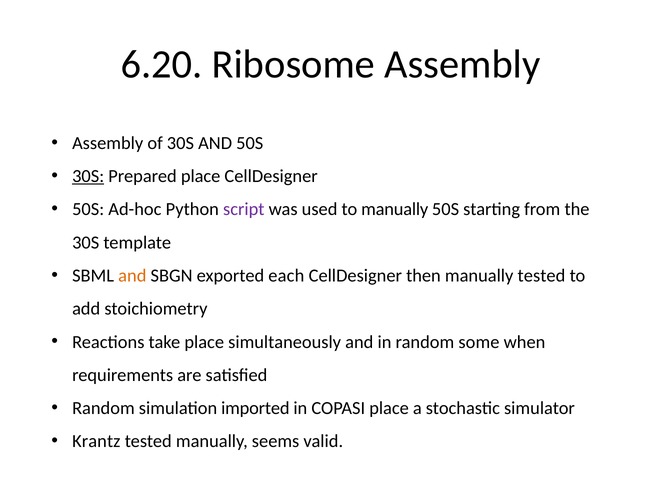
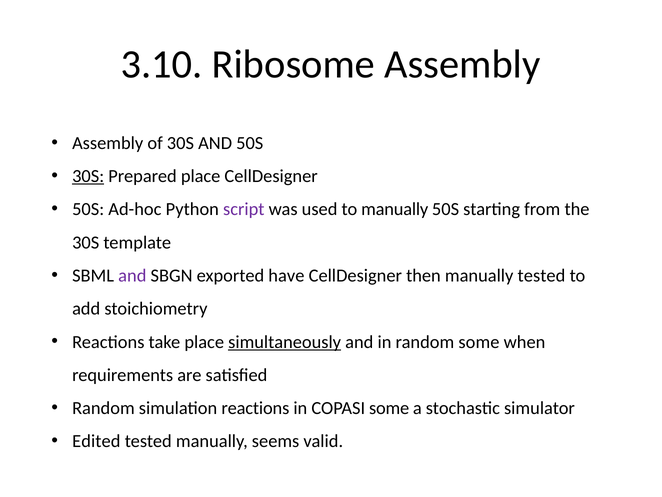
6.20: 6.20 -> 3.10 (162, 64)
and colour: orange -> purple (132, 275)
each: each -> have (286, 275)
simultaneously underline: none -> present (285, 342)
simulation imported: imported -> reactions (255, 408)
COPASI place: place -> some (389, 408)
Krantz: Krantz -> Edited (96, 441)
